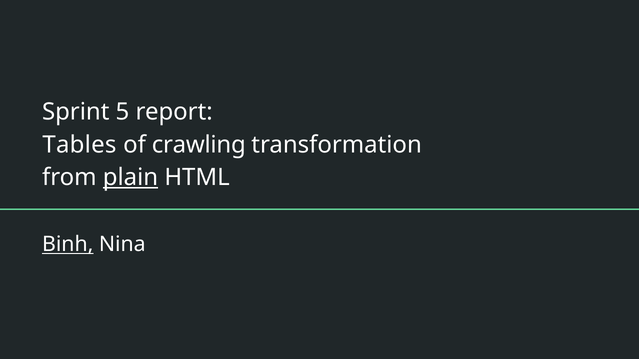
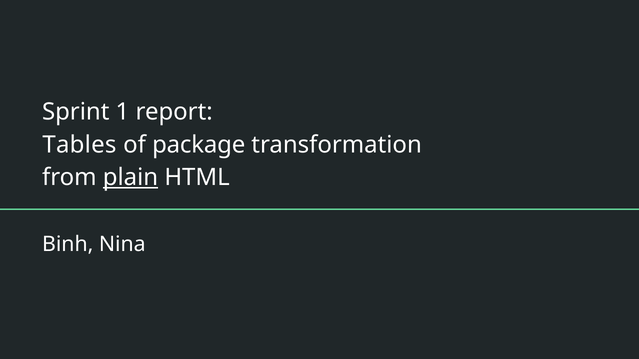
5: 5 -> 1 (122, 112)
crawling: crawling -> package (199, 145)
Binh underline: present -> none (68, 245)
